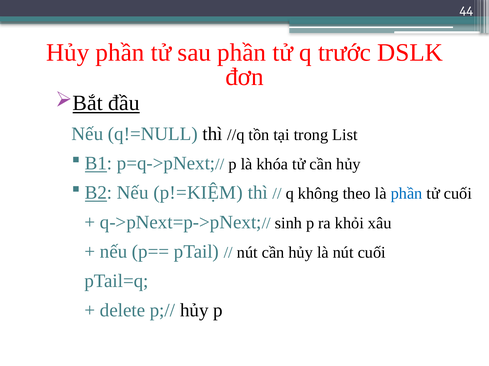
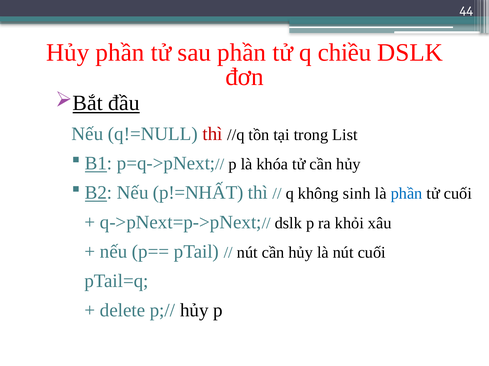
trước: trước -> chiều (345, 53)
thì colour: black -> red (212, 134)
p!=KIỆM: p!=KIỆM -> p!=NHẤT (198, 193)
theo: theo -> sinh (357, 194)
sinh: sinh -> dslk (288, 223)
